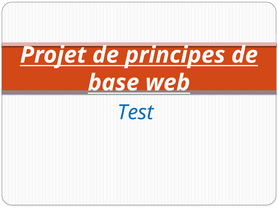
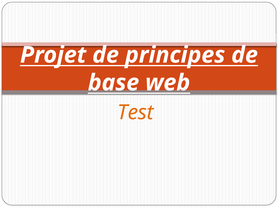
Test colour: blue -> orange (135, 113)
